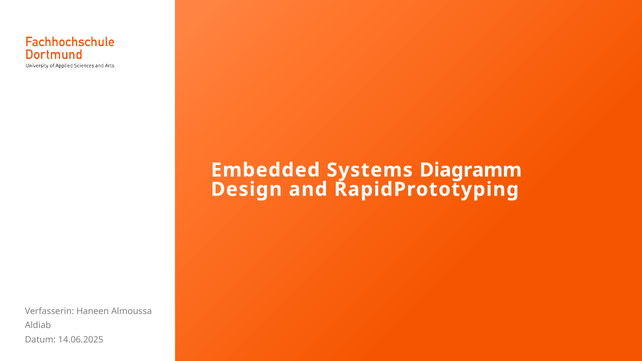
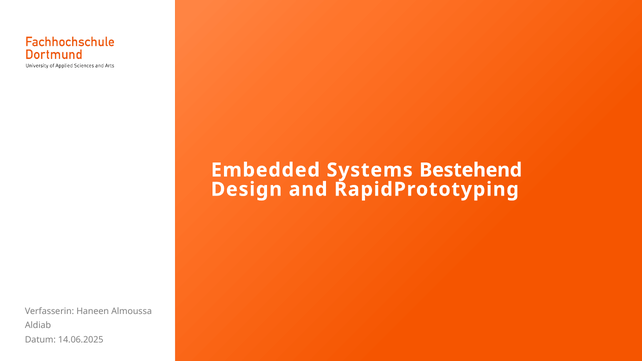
Diagramm: Diagramm -> Bestehend (471, 170)
